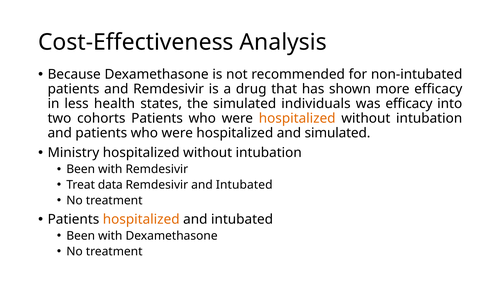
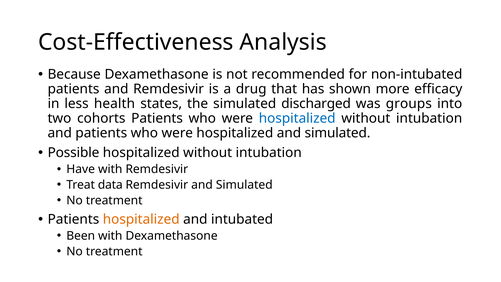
individuals: individuals -> discharged (316, 104)
was efficacy: efficacy -> groups (409, 104)
hospitalized colour: orange -> blue (297, 118)
Ministry: Ministry -> Possible (73, 153)
Been: Been -> Have (81, 169)
Remdesivir and Intubated: Intubated -> Simulated (244, 185)
